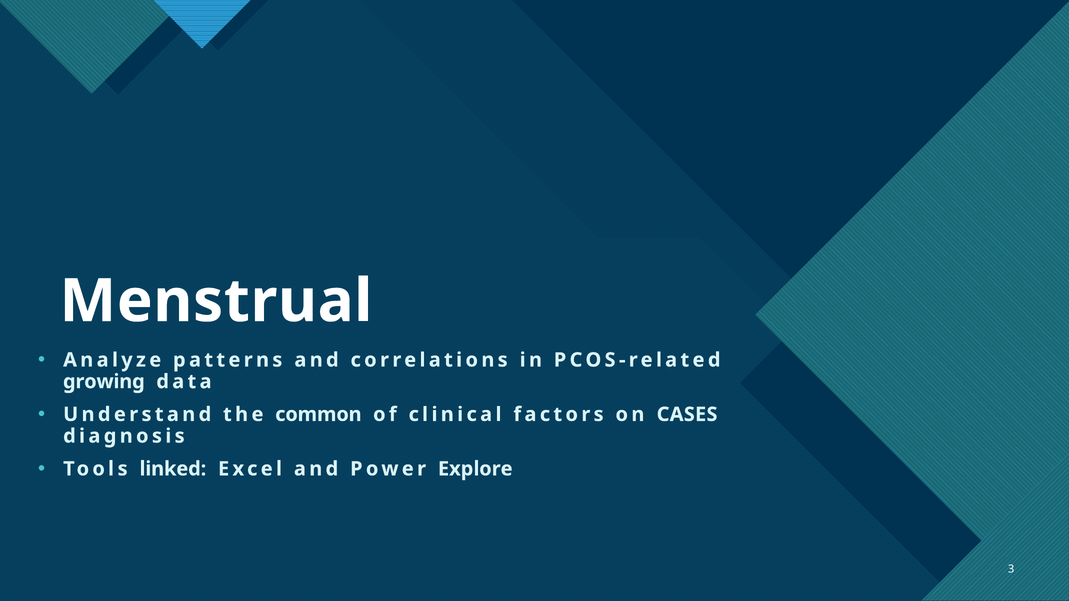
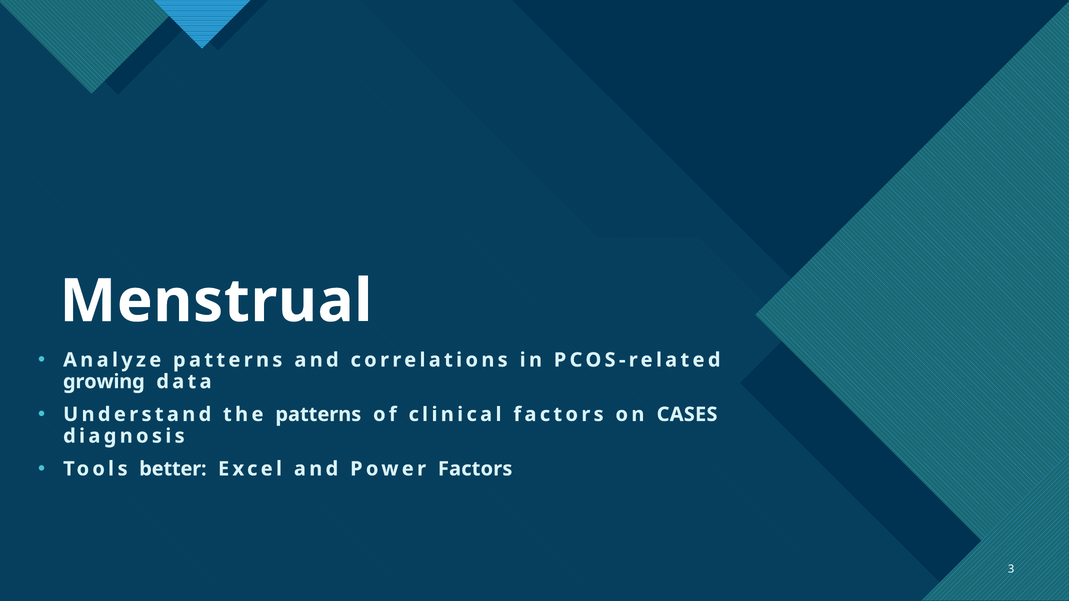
the common: common -> patterns (318, 415)
linked: linked -> better (173, 469)
Power Explore: Explore -> Factors (475, 469)
